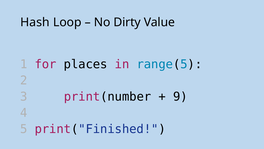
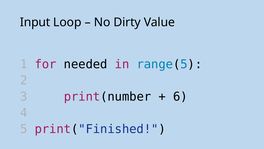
Hash: Hash -> Input (35, 22)
places: places -> needed (86, 64)
9: 9 -> 6 (180, 96)
